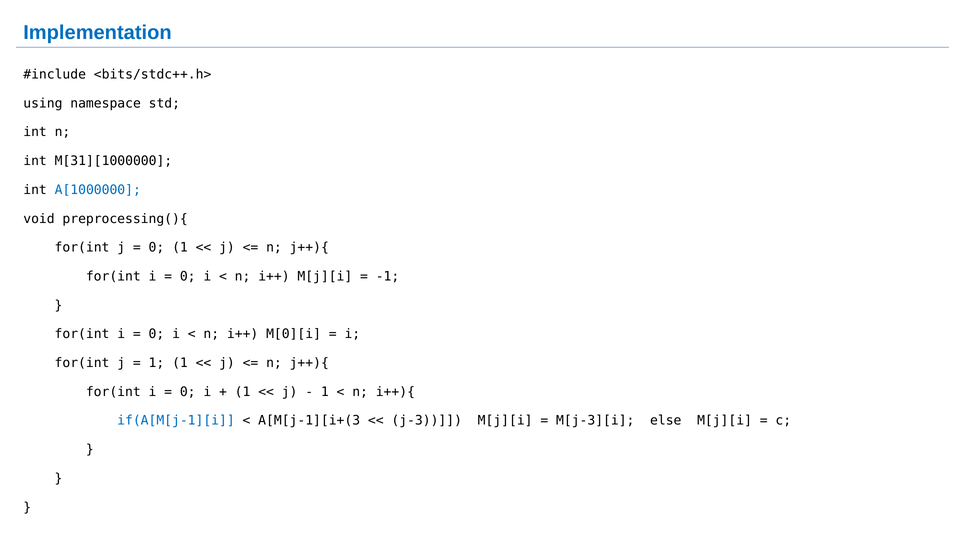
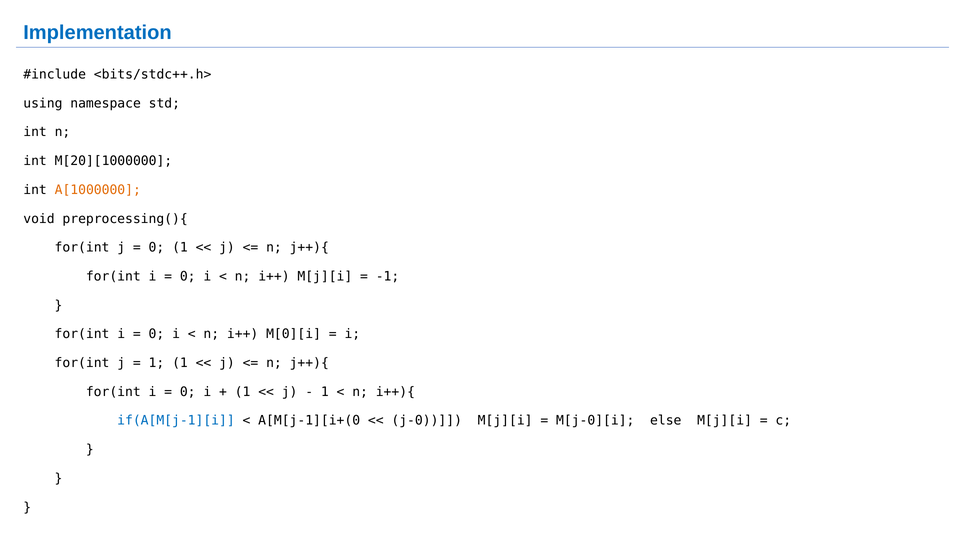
M[31][1000000: M[31][1000000 -> M[20][1000000 (113, 161)
A[1000000 colour: blue -> orange (98, 190)
A[M[j-1][i+(3: A[M[j-1][i+(3 -> A[M[j-1][i+(0 (309, 420)
j-3: j-3 -> j-0 (427, 420)
M[j-3][i: M[j-3][i -> M[j-0][i (595, 420)
